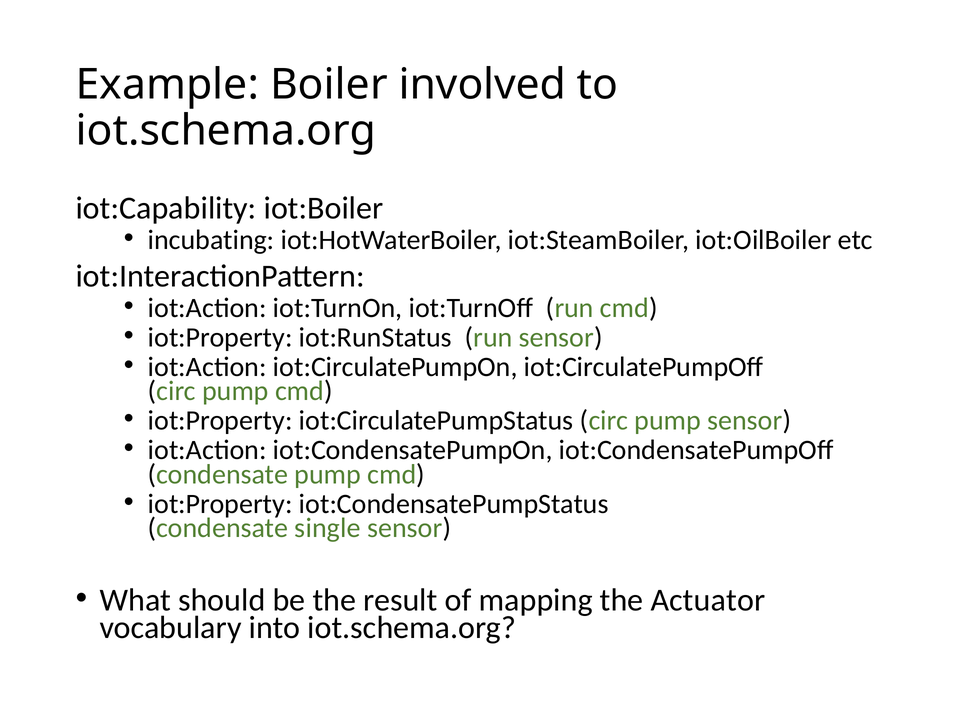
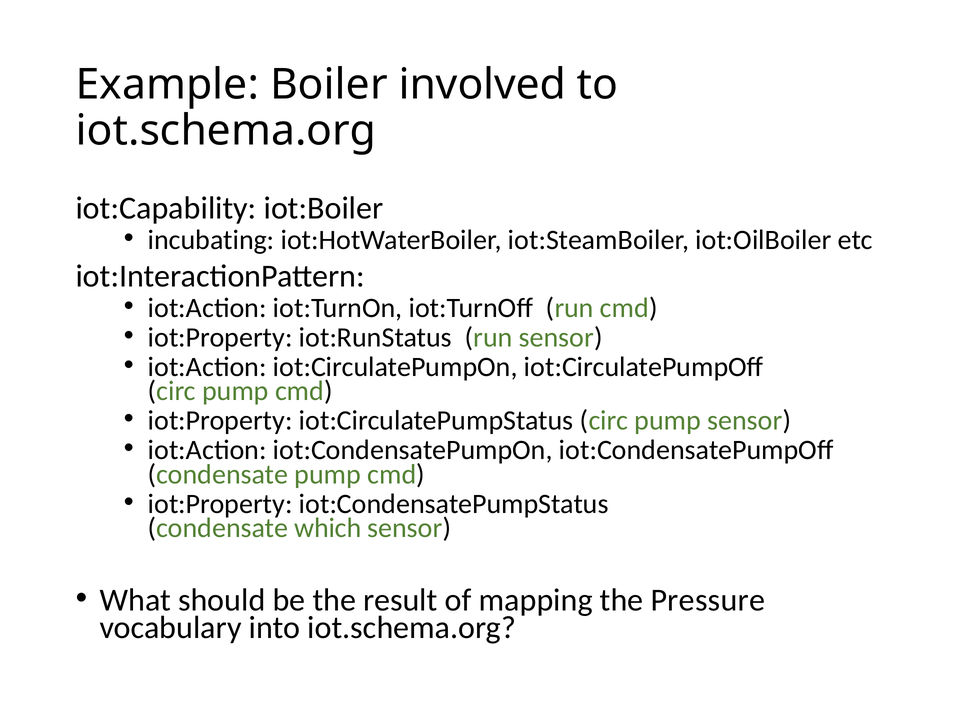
single: single -> which (328, 528)
Actuator: Actuator -> Pressure (708, 600)
